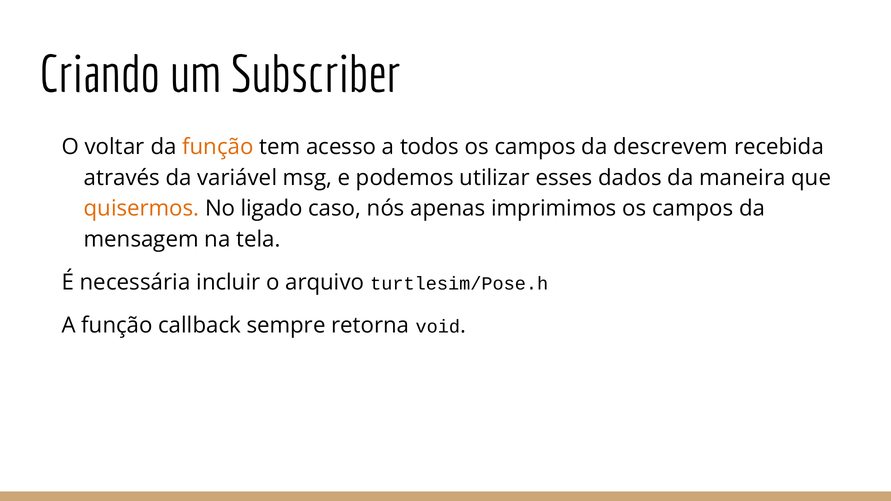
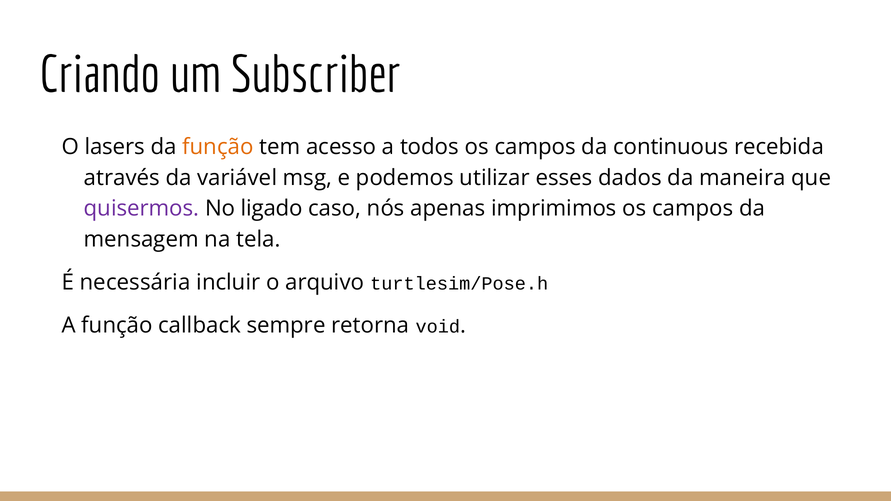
voltar: voltar -> lasers (115, 147)
descrevem: descrevem -> continuous (671, 147)
quisermos colour: orange -> purple (142, 209)
